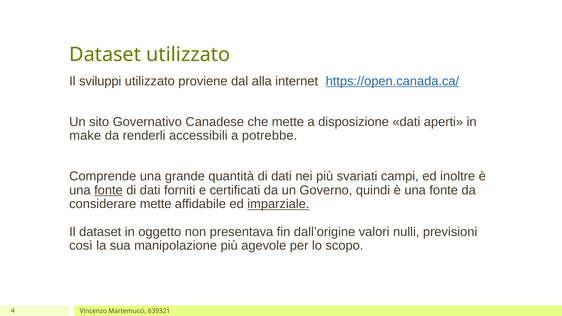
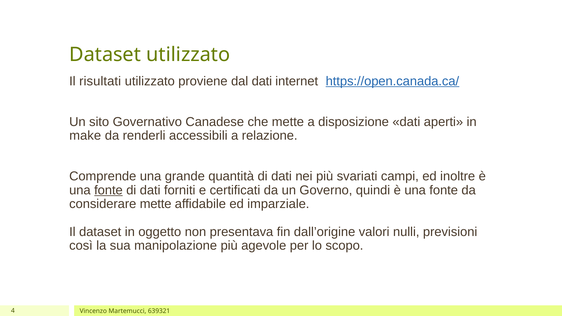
sviluppi: sviluppi -> risultati (100, 81)
dal alla: alla -> dati (262, 81)
potrebbe: potrebbe -> relazione (270, 136)
imparziale underline: present -> none (278, 204)
